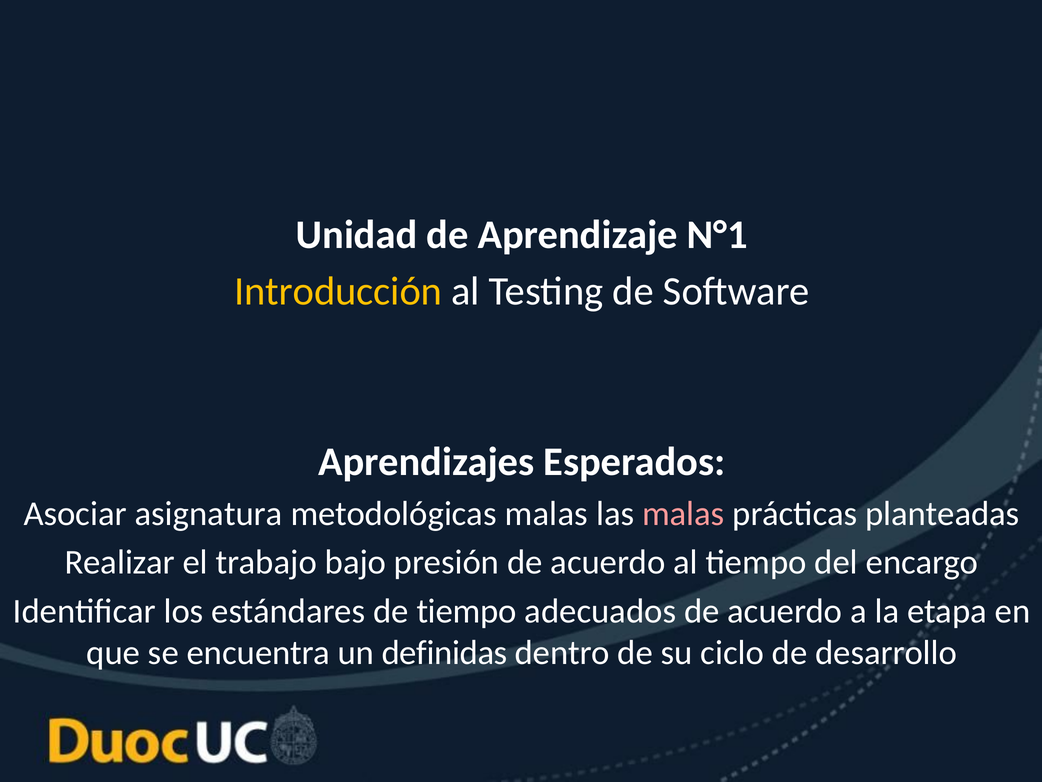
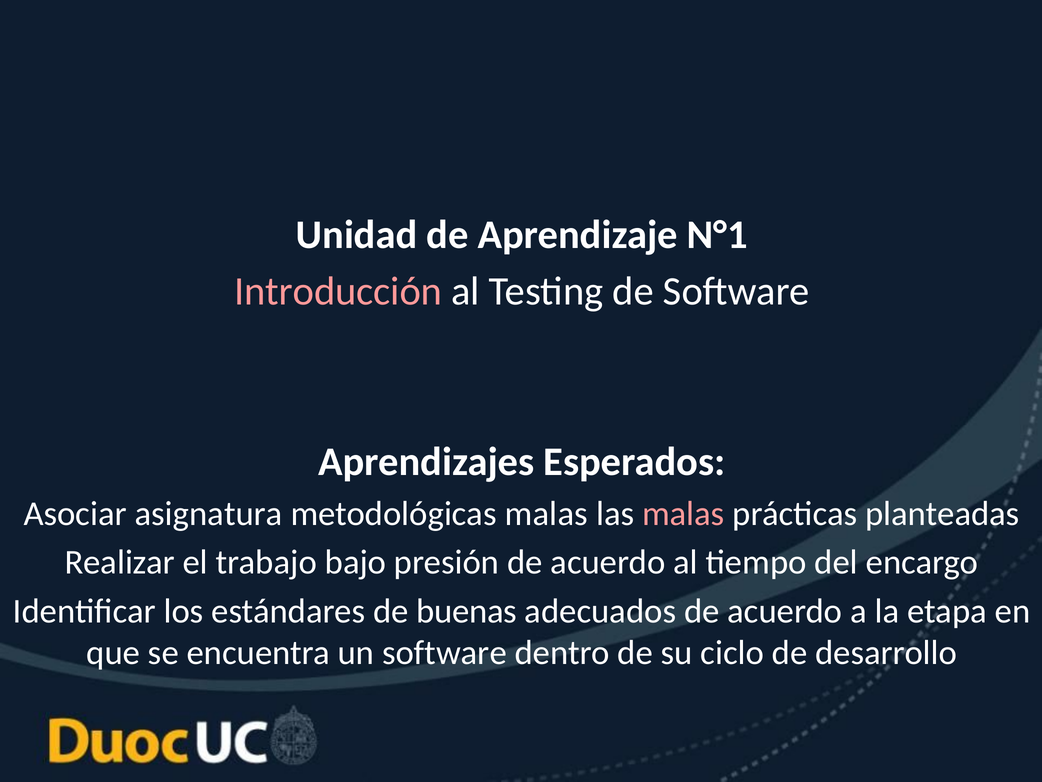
Introducción colour: yellow -> pink (338, 291)
de tiempo: tiempo -> buenas (467, 611)
un definidas: definidas -> software (444, 652)
